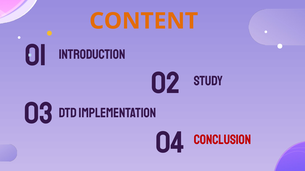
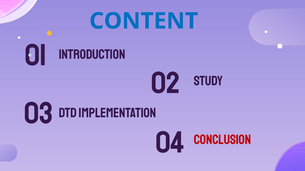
CONTENT colour: orange -> blue (144, 21)
